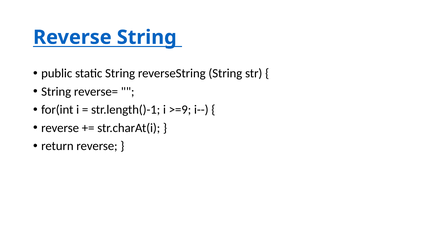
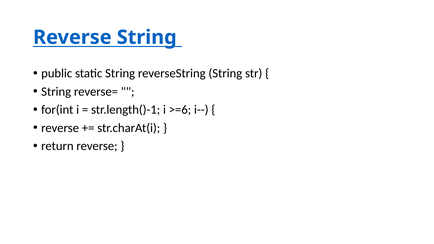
>=9: >=9 -> >=6 (180, 110)
